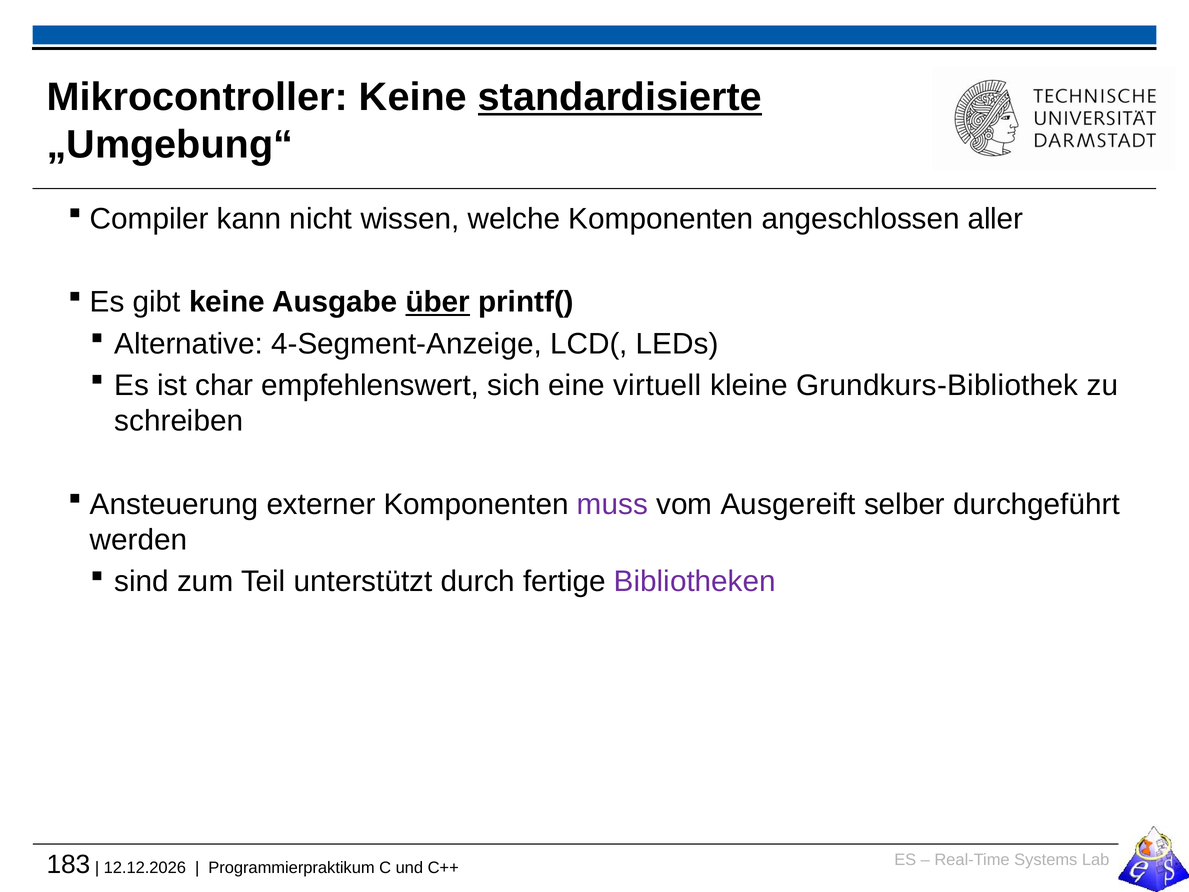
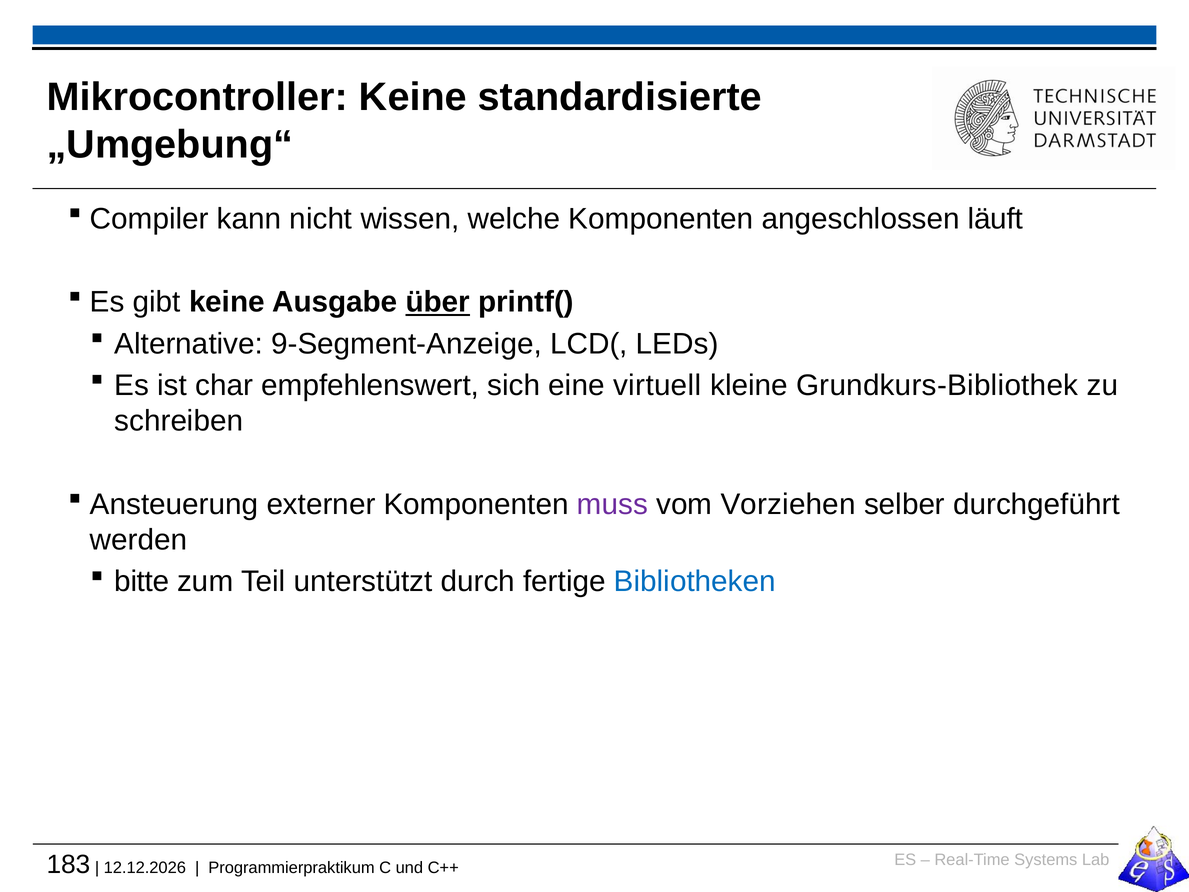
standardisierte underline: present -> none (620, 97)
aller: aller -> läuft (995, 219)
4-Segment-Anzeige: 4-Segment-Anzeige -> 9-Segment-Anzeige (407, 344)
Ausgereift: Ausgereift -> Vorziehen (788, 504)
sind: sind -> bitte (142, 582)
Bibliotheken colour: purple -> blue (695, 582)
